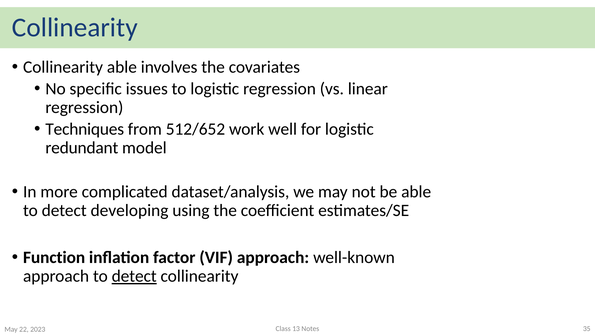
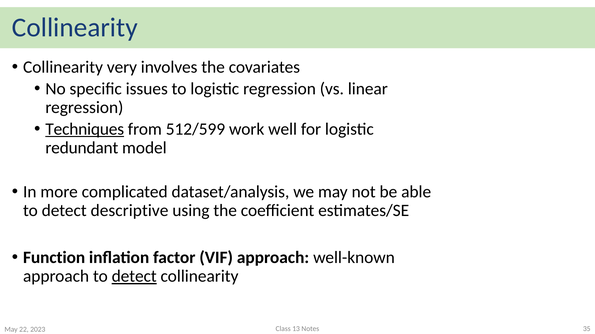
Collinearity able: able -> very (122, 67)
Techniques underline: none -> present (85, 129)
512/652: 512/652 -> 512/599 (195, 129)
developing: developing -> descriptive (130, 211)
